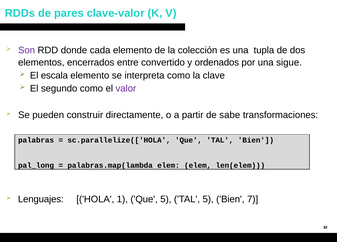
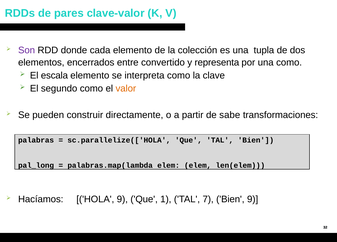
ordenados: ordenados -> representa (217, 62)
una sigue: sigue -> como (289, 62)
valor colour: purple -> orange (126, 88)
Lenguajes: Lenguajes -> Hacíamos (41, 199)
HOLA 1: 1 -> 9 (122, 199)
Que 5: 5 -> 1 (166, 199)
TAL 5: 5 -> 7 (208, 199)
Bien 7: 7 -> 9 (253, 199)
